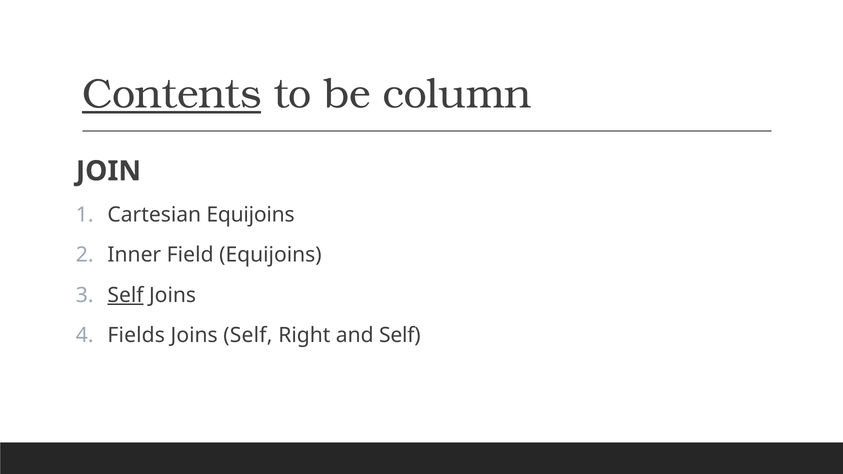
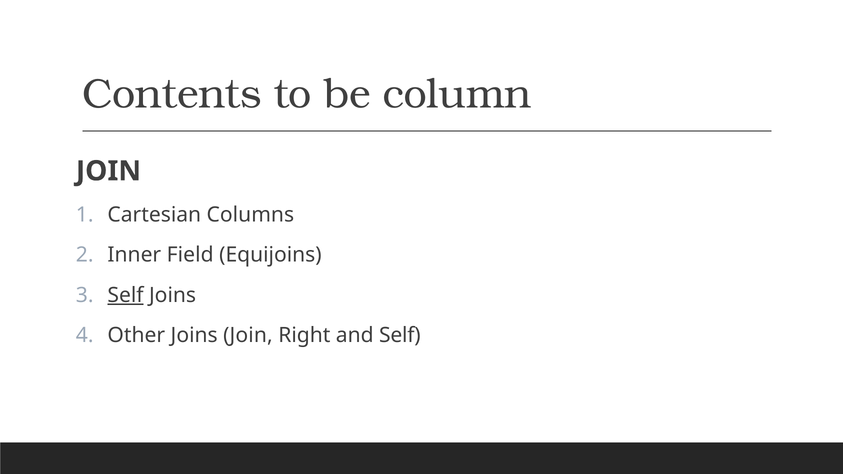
Contents underline: present -> none (172, 94)
Cartesian Equijoins: Equijoins -> Columns (250, 215)
Fields: Fields -> Other (136, 335)
Joins Self: Self -> Join (248, 335)
